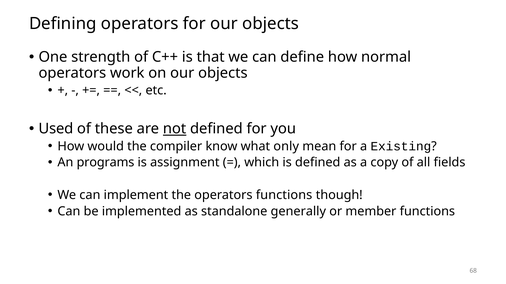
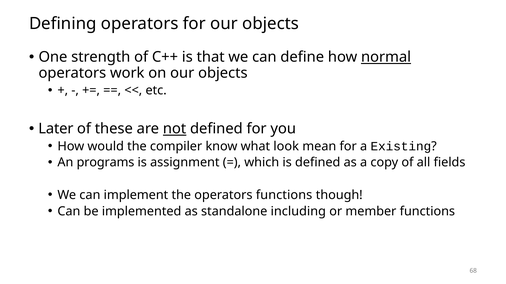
normal underline: none -> present (386, 57)
Used: Used -> Later (56, 129)
only: only -> look (286, 147)
generally: generally -> including (298, 212)
